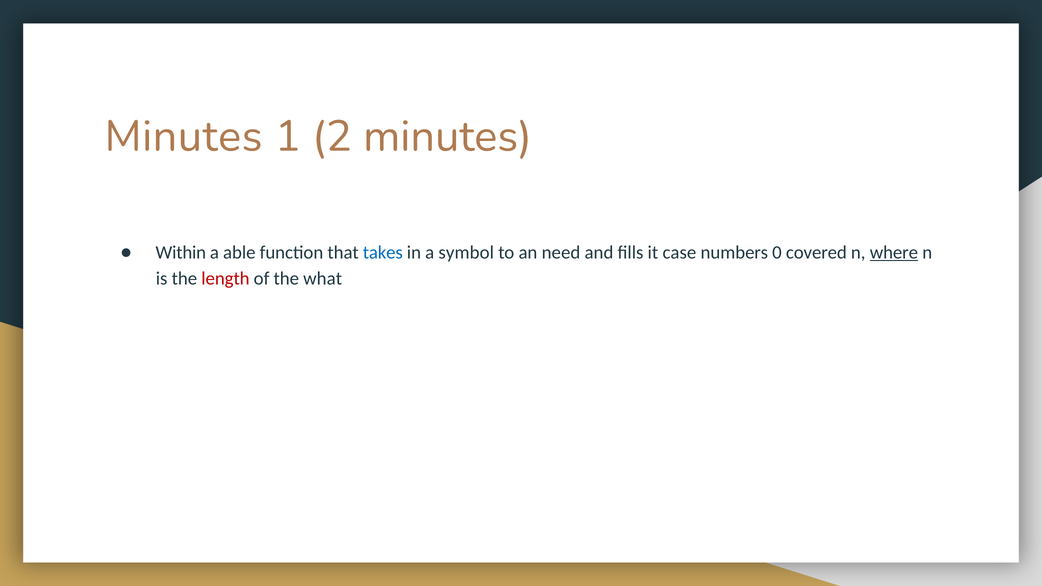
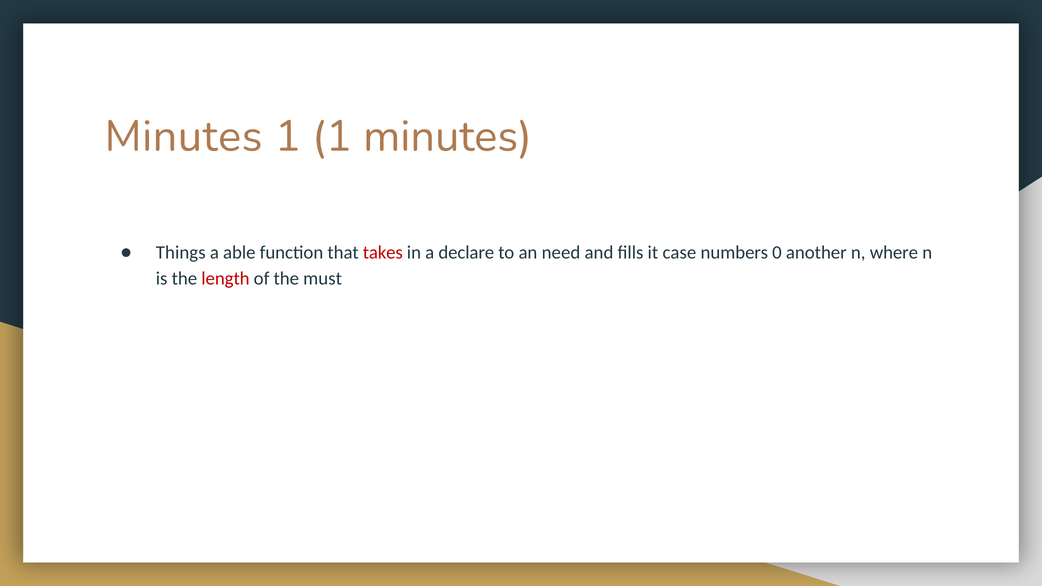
1 2: 2 -> 1 (332, 136)
Within: Within -> Things (181, 252)
takes colour: blue -> red (383, 252)
symbol: symbol -> declare (466, 252)
covered: covered -> another (816, 252)
where underline: present -> none (894, 252)
what: what -> must (323, 279)
